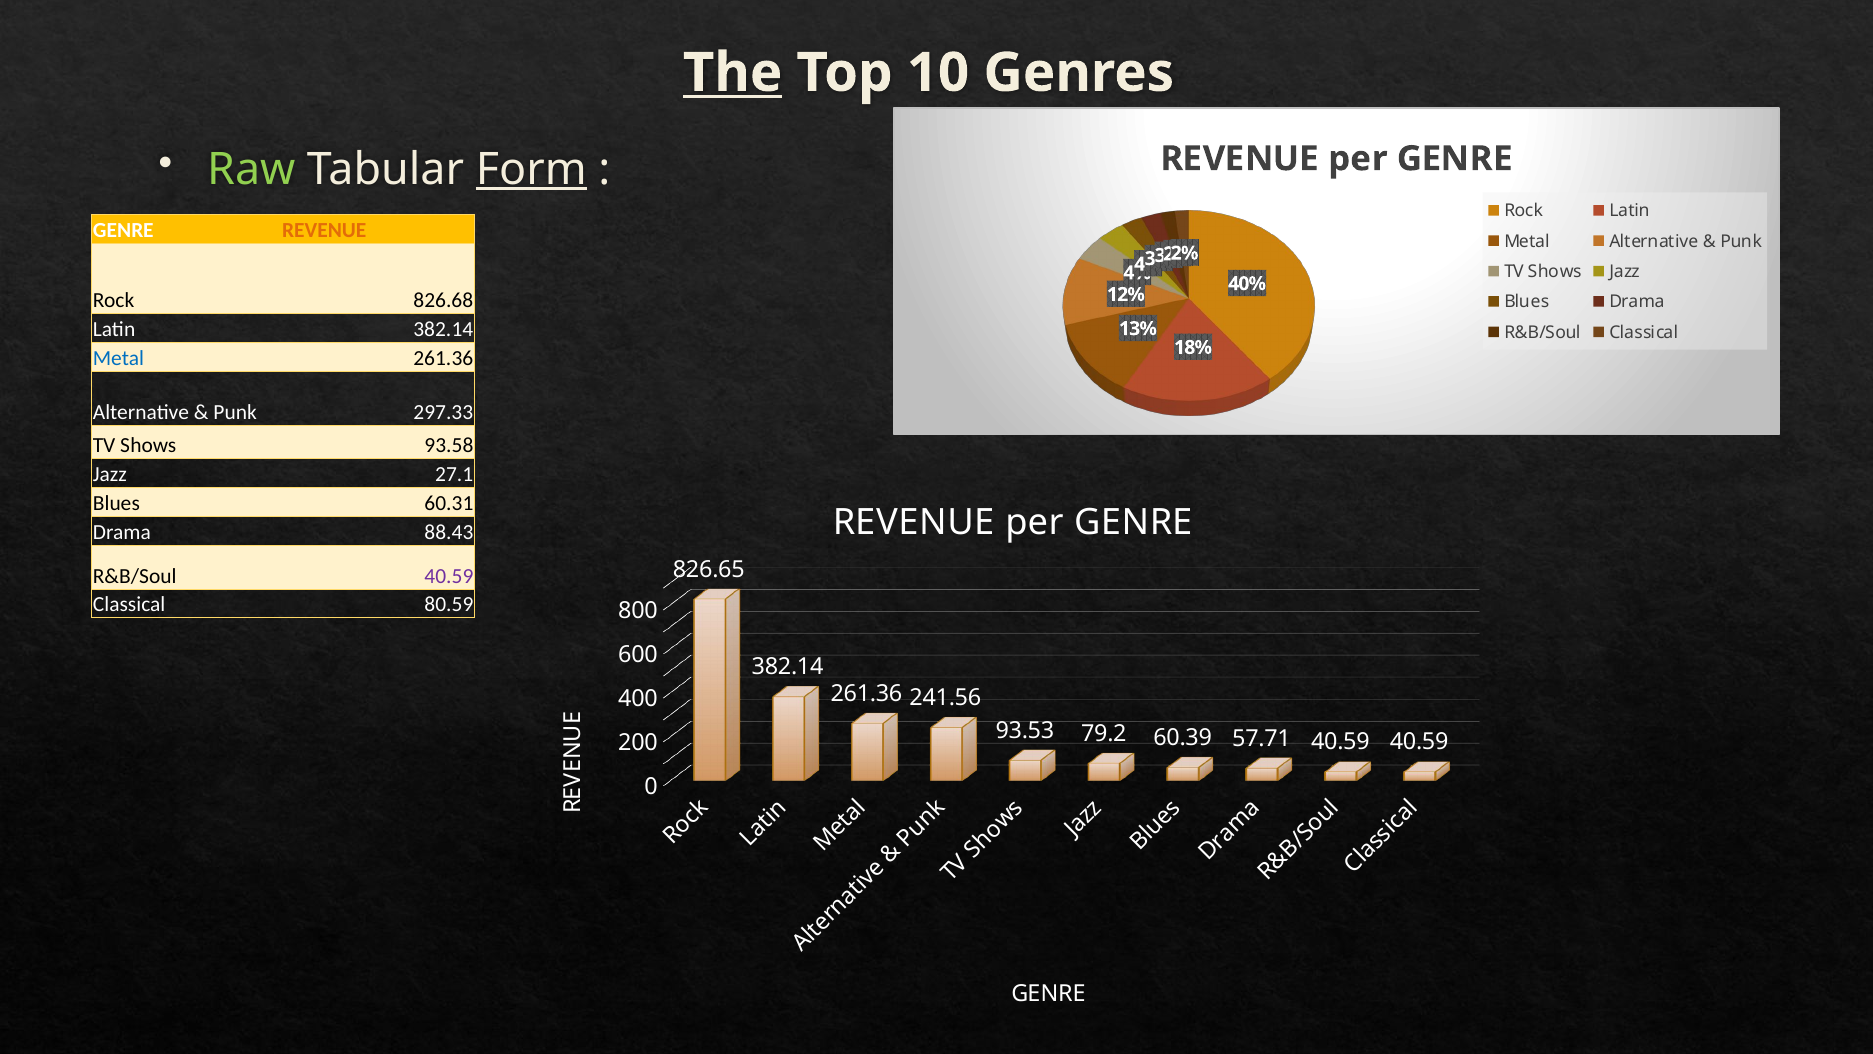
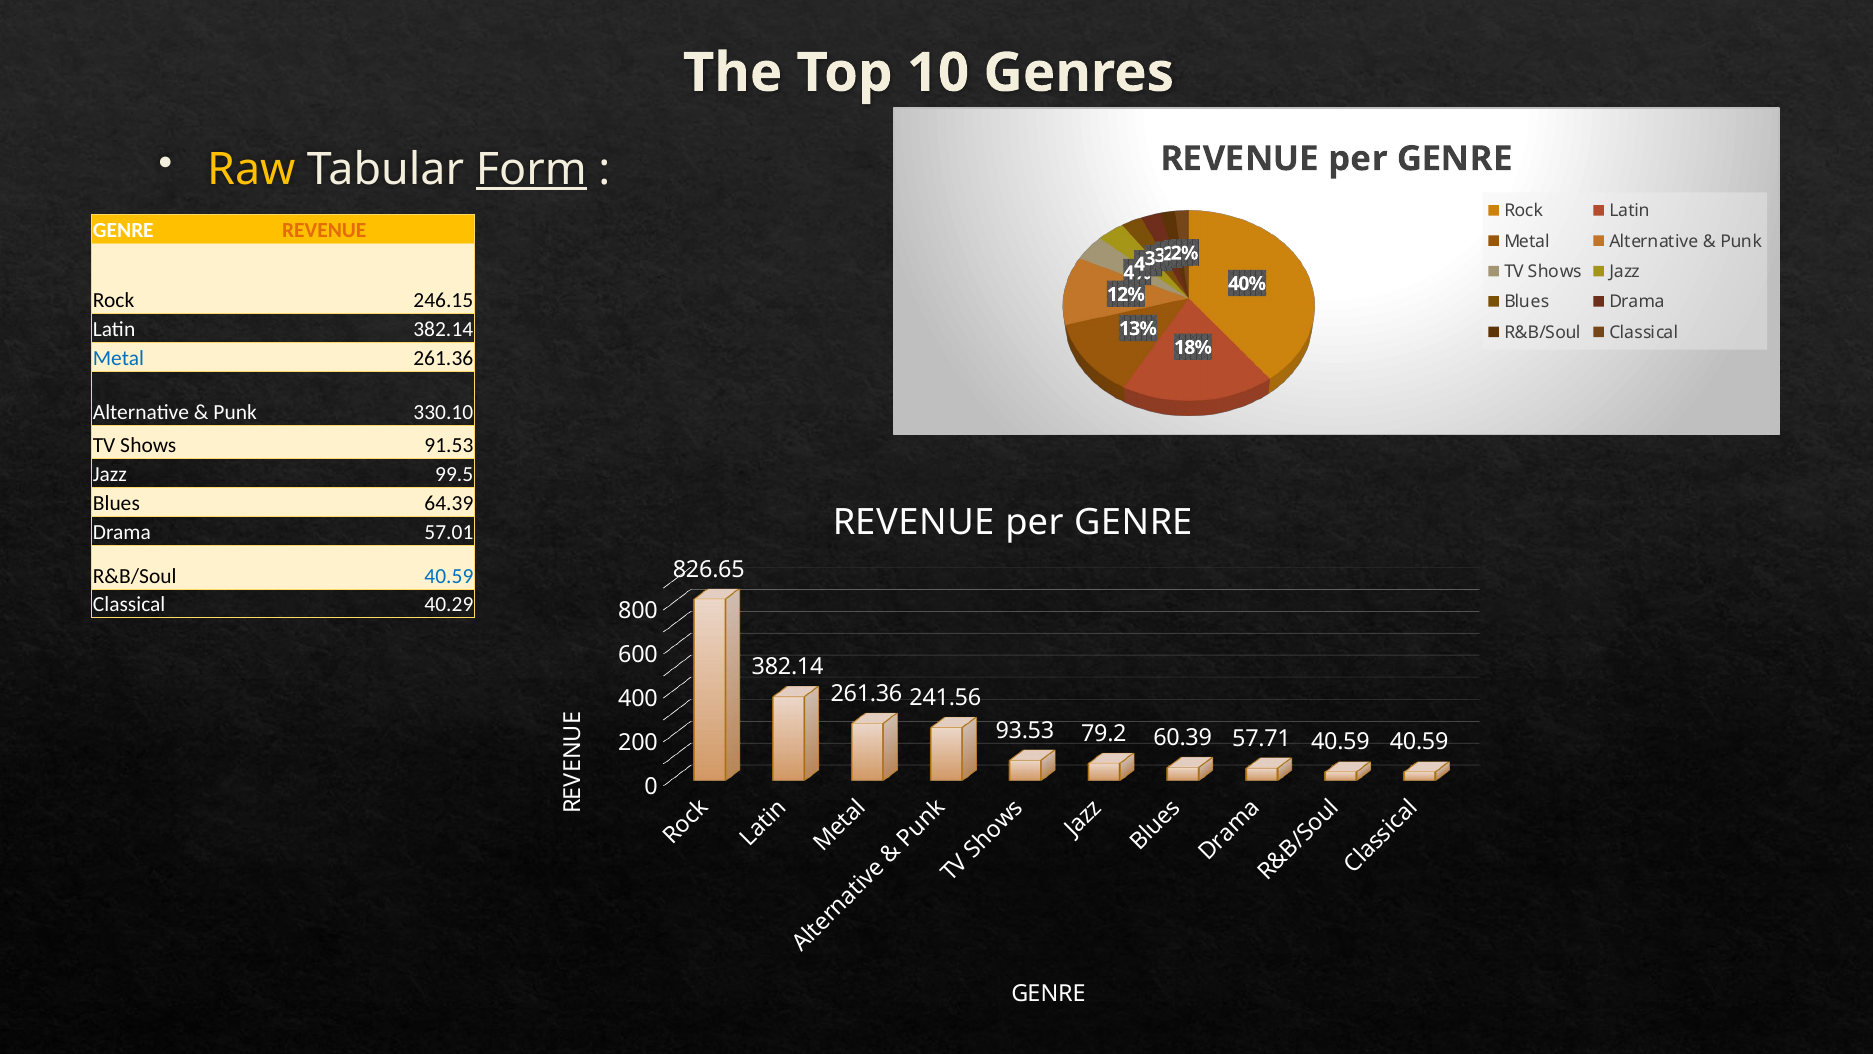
The underline: present -> none (733, 73)
Raw colour: light green -> yellow (251, 169)
826.68: 826.68 -> 246.15 (443, 300)
297.33: 297.33 -> 330.10 (443, 413)
93.58: 93.58 -> 91.53 (449, 445)
27.1: 27.1 -> 99.5 (454, 474)
60.31: 60.31 -> 64.39 (449, 503)
88.43: 88.43 -> 57.01 (449, 532)
40.59 colour: purple -> blue (449, 576)
80.59: 80.59 -> 40.29 (449, 604)
